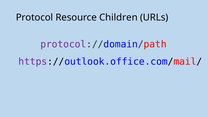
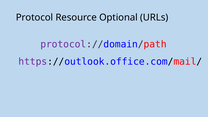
Children: Children -> Optional (118, 17)
